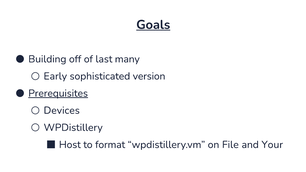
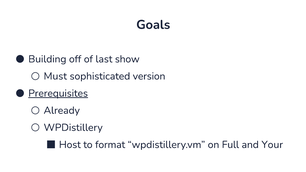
Goals underline: present -> none (153, 25)
many: many -> show (127, 59)
Early: Early -> Must (55, 76)
Devices: Devices -> Already (62, 110)
File: File -> Full (230, 145)
